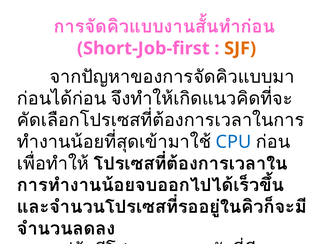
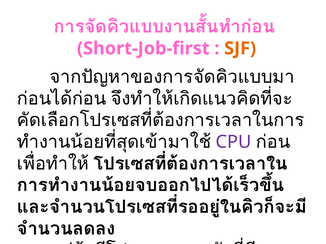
CPU colour: blue -> purple (234, 142)
